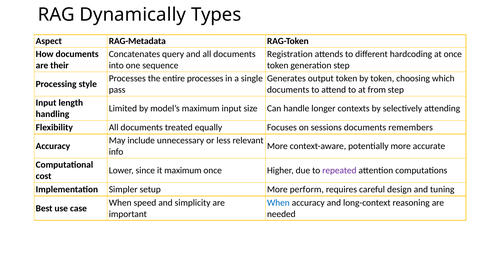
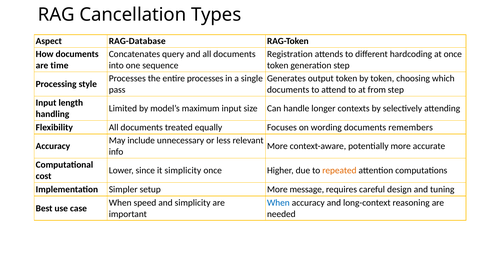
Dynamically: Dynamically -> Cancellation (133, 15)
RAG-Metadata: RAG-Metadata -> RAG-Database (137, 41)
their: their -> time (59, 66)
sessions: sessions -> wording (326, 128)
it maximum: maximum -> simplicity (183, 171)
repeated colour: purple -> orange (339, 171)
perform: perform -> message (307, 190)
